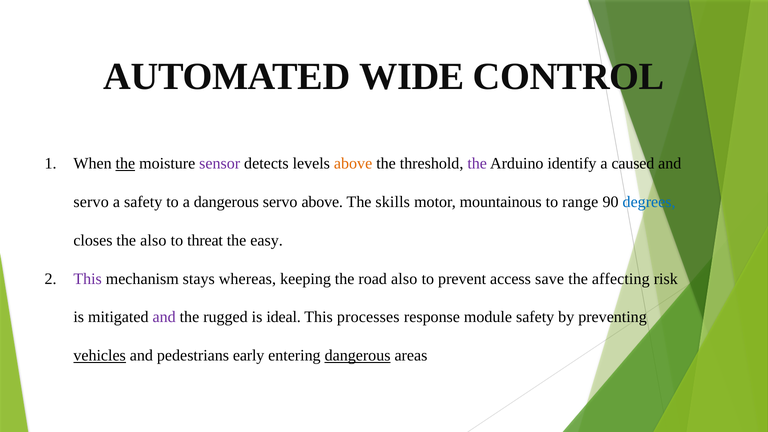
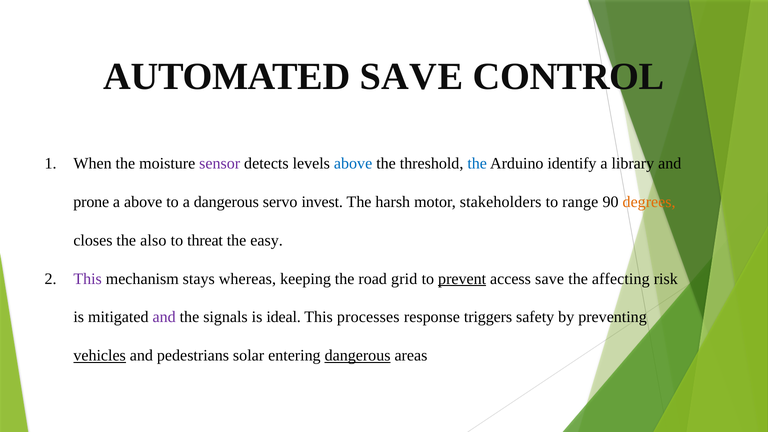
AUTOMATED WIDE: WIDE -> SAVE (411, 77)
the underline: present -> none (125, 164)
above colour: orange -> blue (353, 164)
the colour: purple -> blue (477, 164)
caused: caused -> library (633, 164)
servo: servo -> prone (91, 202)
a safety: safety -> above (143, 202)
servo above: above -> invest (322, 202)
skills: skills -> harsh (393, 202)
mountainous: mountainous -> stakeholders (501, 202)
degrees colour: blue -> orange (649, 202)
road also: also -> grid (404, 279)
prevent underline: none -> present (462, 279)
rugged: rugged -> signals (225, 317)
module: module -> triggers (488, 317)
early: early -> solar (249, 356)
